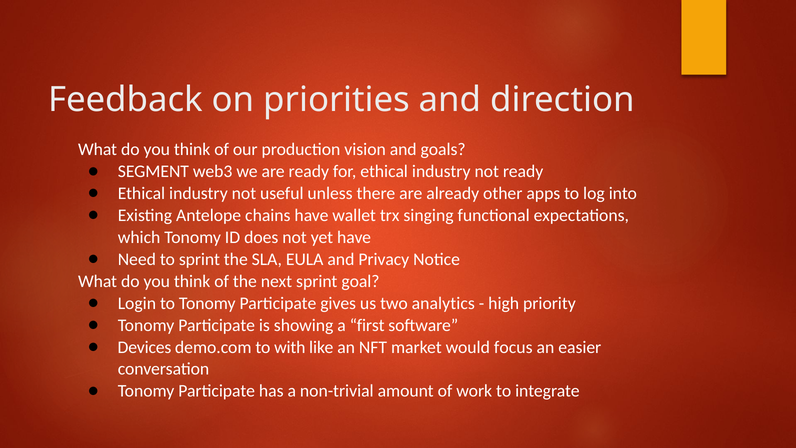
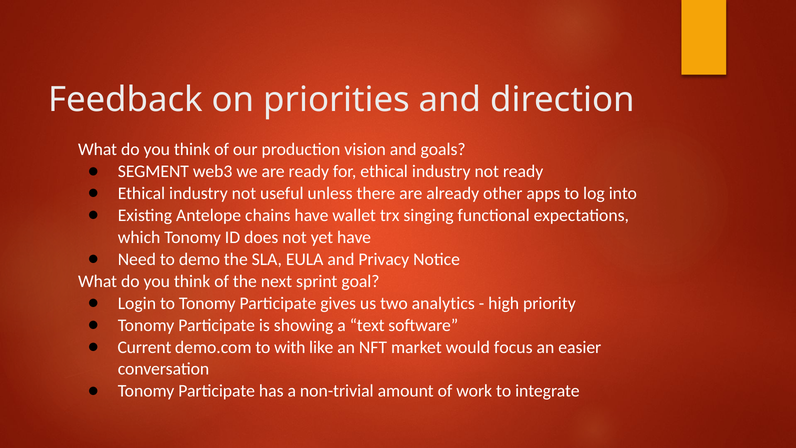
to sprint: sprint -> demo (199, 259)
first: first -> text (367, 325)
Devices: Devices -> Current (144, 347)
